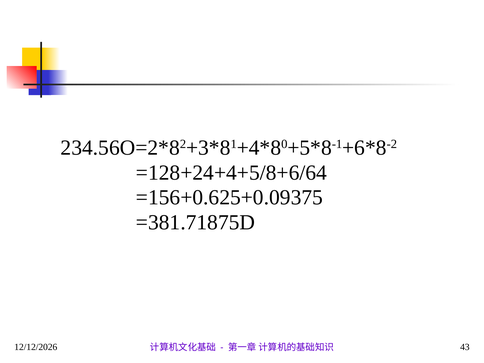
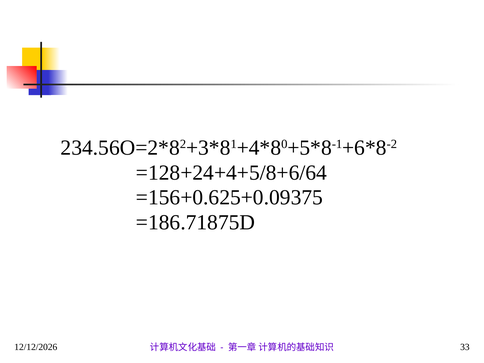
=381.71875D: =381.71875D -> =186.71875D (196, 223)
43: 43 -> 33 (465, 347)
